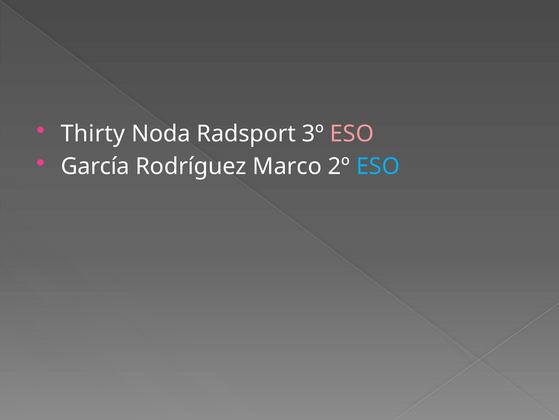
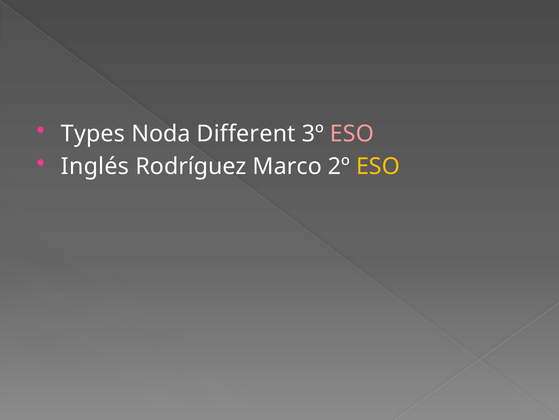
Thirty: Thirty -> Types (93, 133)
Radsport: Radsport -> Different (246, 133)
García: García -> Inglés (95, 166)
ESO colour: light blue -> yellow (378, 166)
